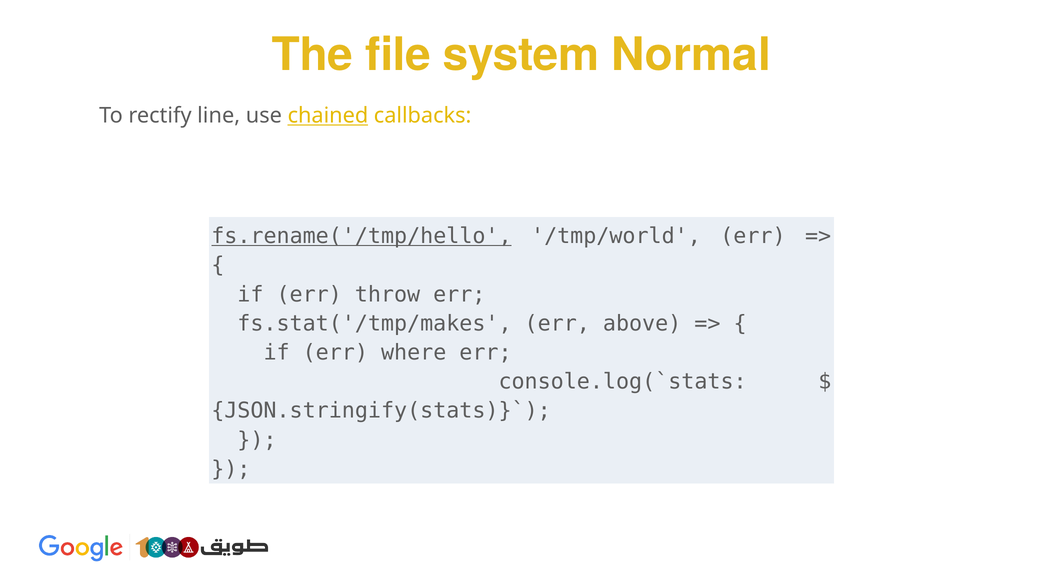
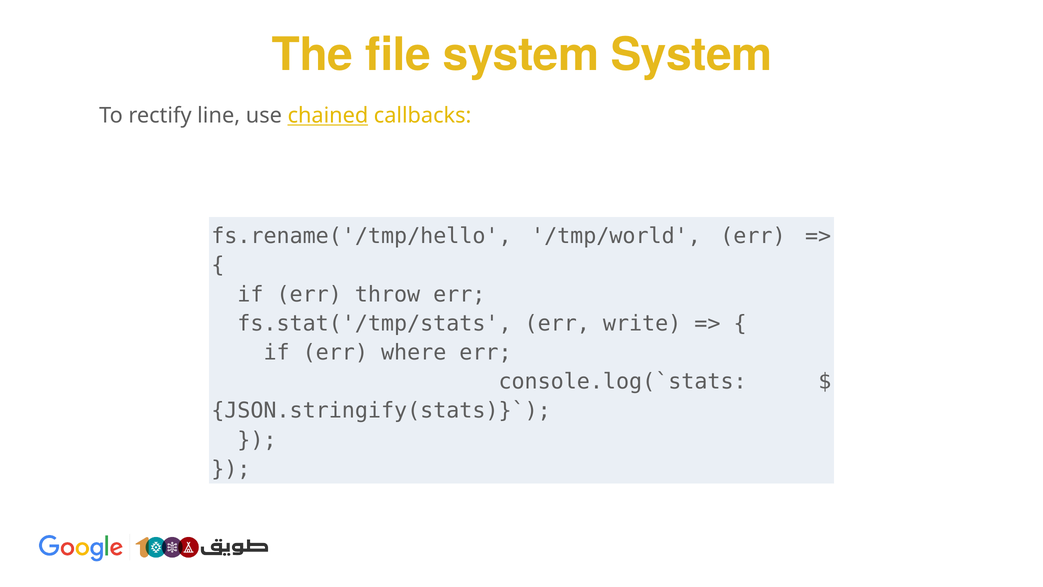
system Normal: Normal -> System (692, 55)
fs.rename('/tmp/hello underline: present -> none (361, 236)
fs.stat('/tmp/makes: fs.stat('/tmp/makes -> fs.stat('/tmp/stats (374, 323)
above: above -> write (642, 323)
